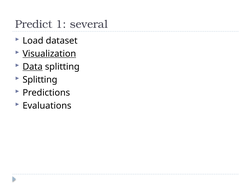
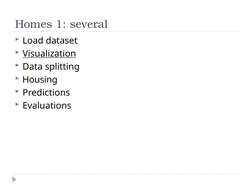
Predict: Predict -> Homes (34, 24)
Data underline: present -> none (33, 67)
Splitting: Splitting -> Housing (40, 80)
